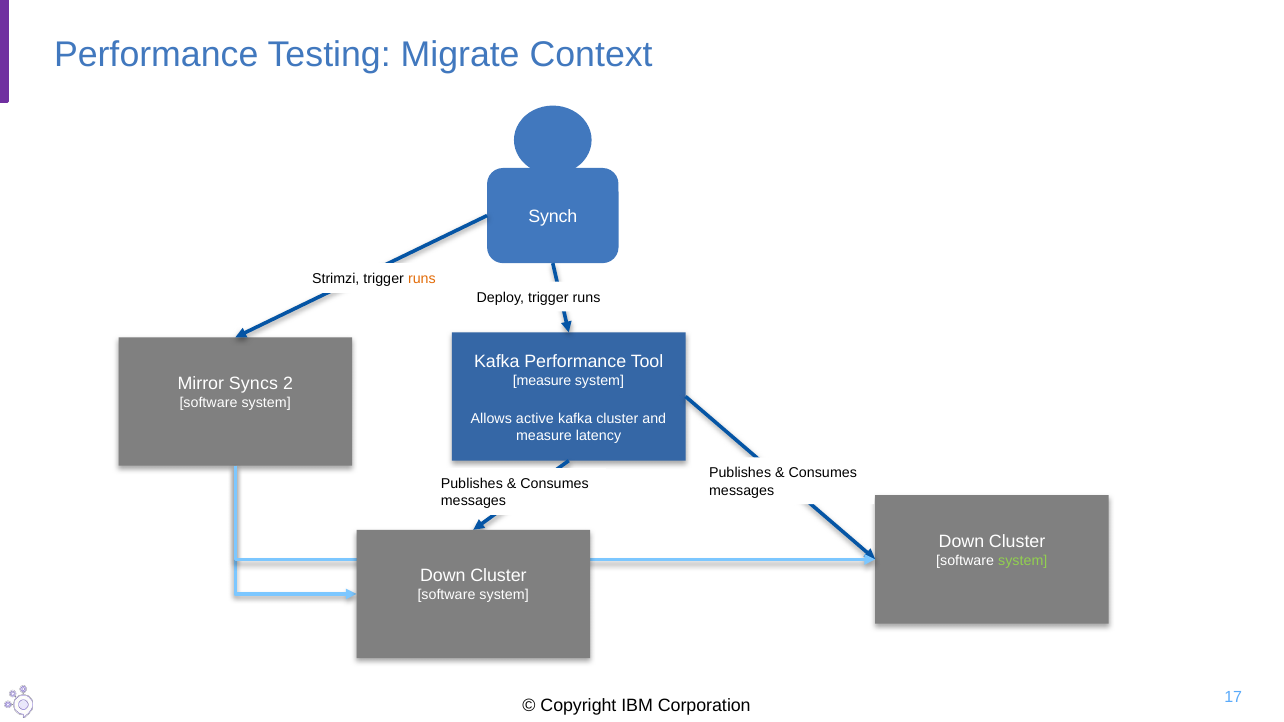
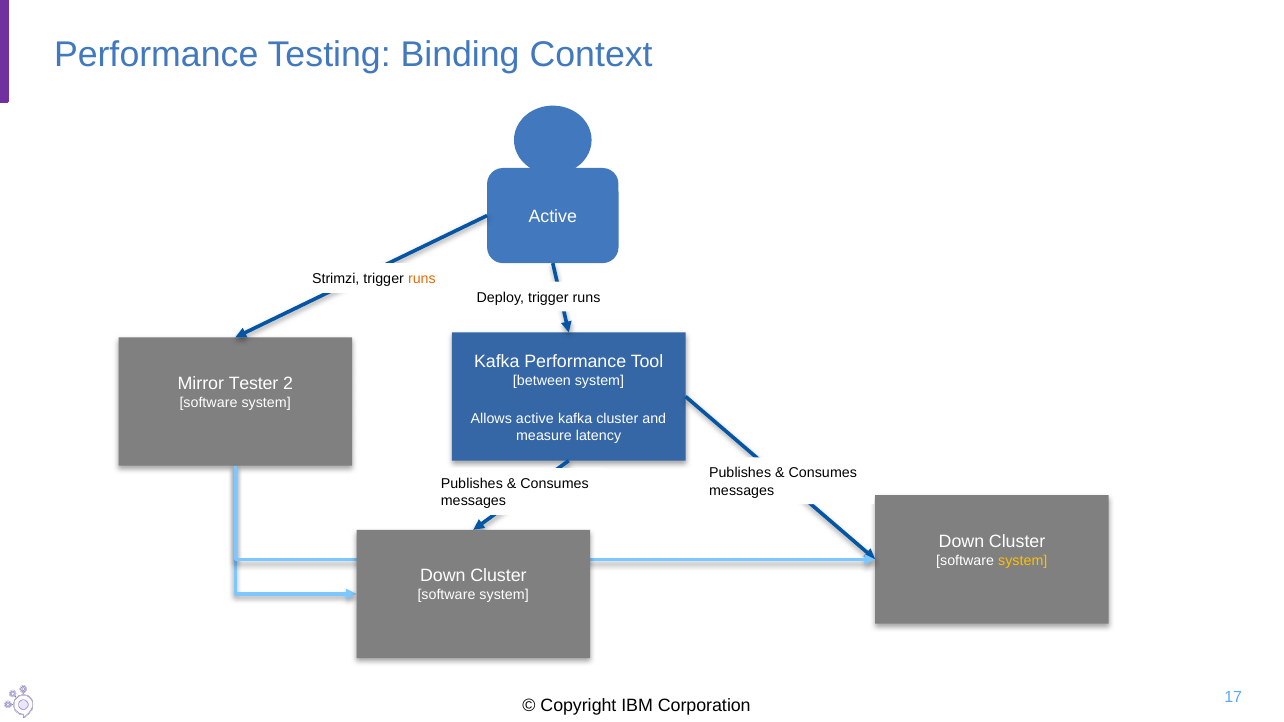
Migrate: Migrate -> Binding (460, 55)
Synch: Synch -> Active (553, 217)
measure: measure -> between (542, 381)
Syncs: Syncs -> Tester (254, 384)
system colour: light green -> yellow (1023, 561)
